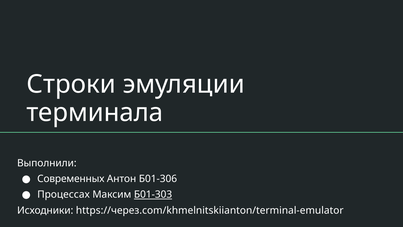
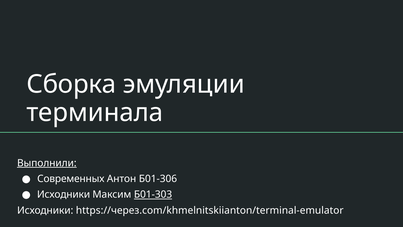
Строки: Строки -> Сборка (71, 84)
Выполнили underline: none -> present (47, 163)
Процессах: Процессах -> Исходники (64, 194)
